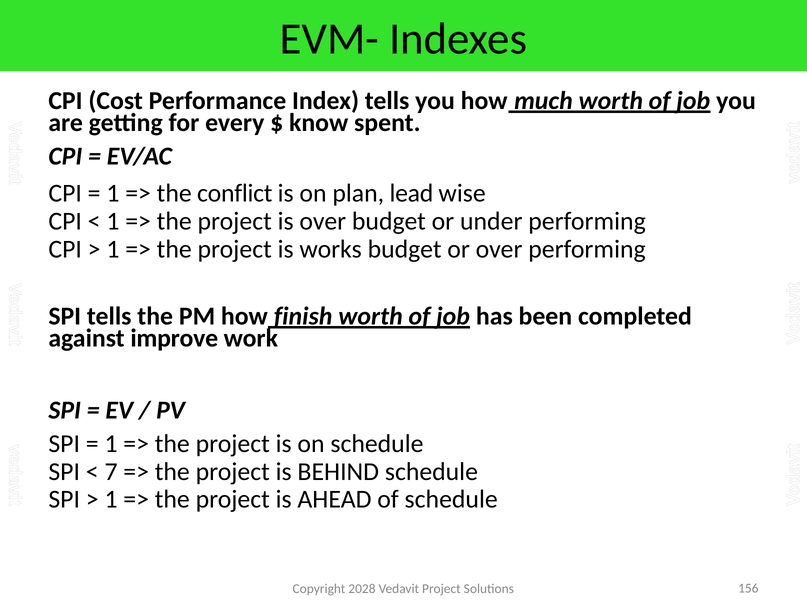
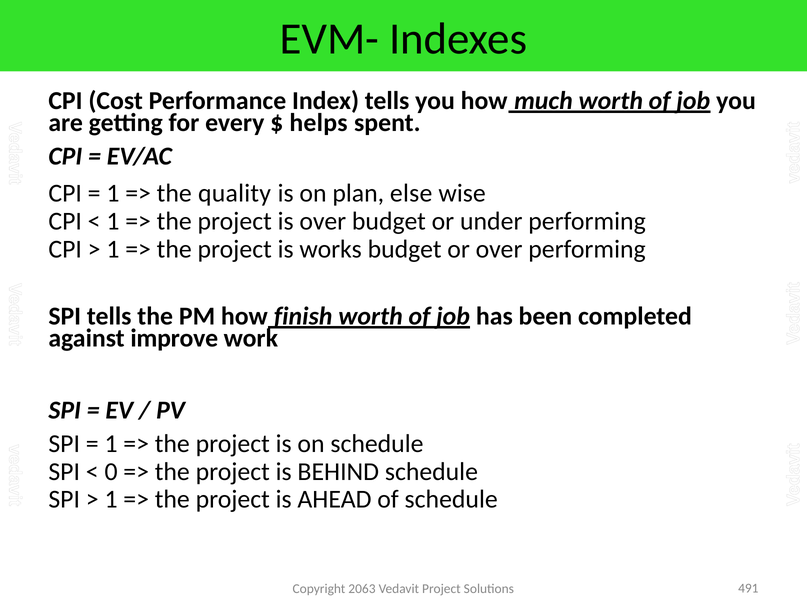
know: know -> helps (319, 123)
conflict: conflict -> quality (235, 194)
lead: lead -> else (411, 194)
7: 7 -> 0 (111, 472)
2028: 2028 -> 2063 (362, 589)
156: 156 -> 491 (748, 589)
